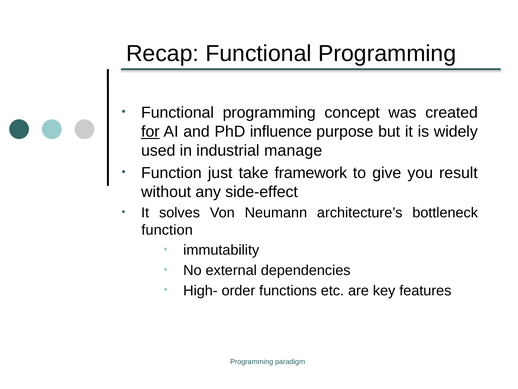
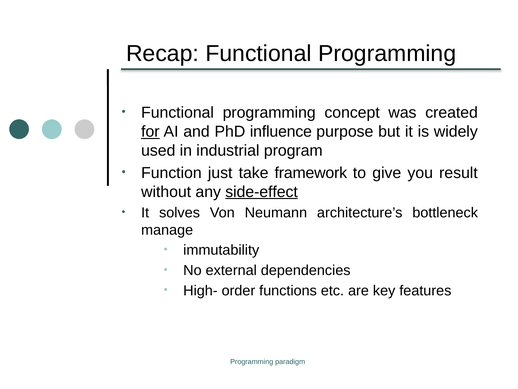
manage: manage -> program (293, 150)
side-effect underline: none -> present (262, 192)
function: function -> manage (167, 230)
